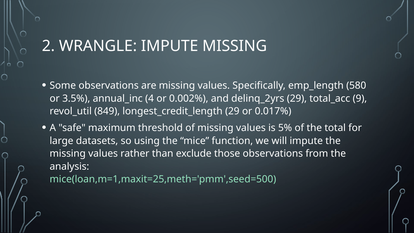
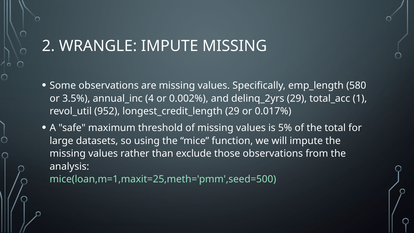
9: 9 -> 1 (360, 98)
849: 849 -> 952 (107, 111)
